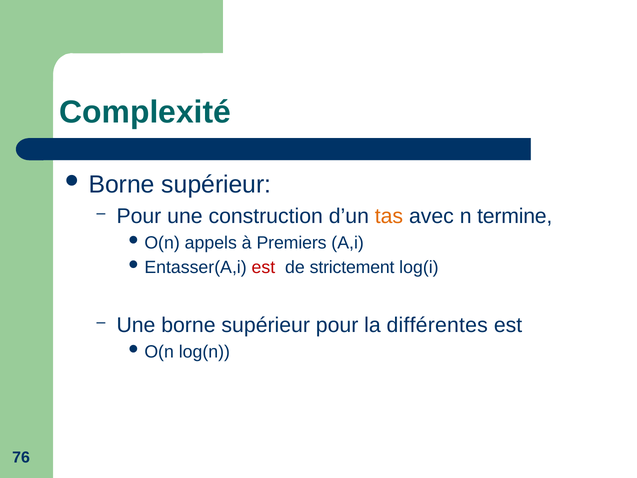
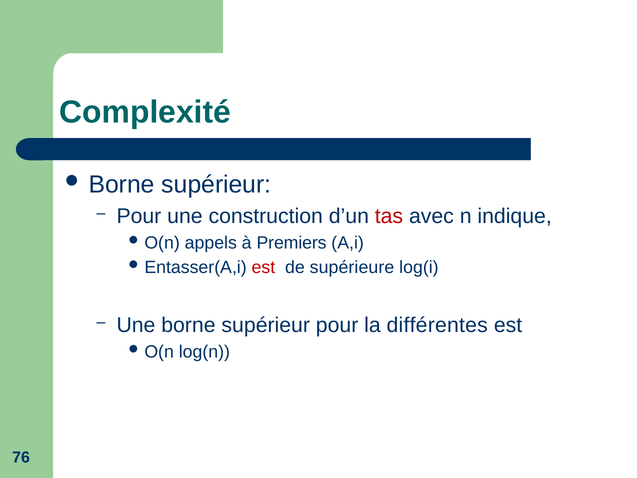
tas colour: orange -> red (389, 216)
termine: termine -> indique (515, 216)
strictement: strictement -> supérieure (352, 267)
